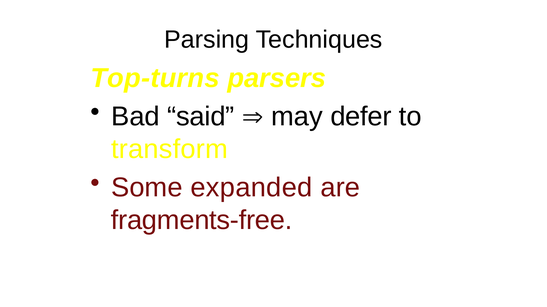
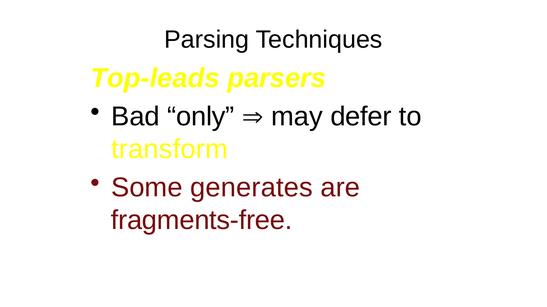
Top-turns: Top-turns -> Top-leads (155, 78)
said: said -> only (201, 117)
expanded: expanded -> generates (252, 188)
